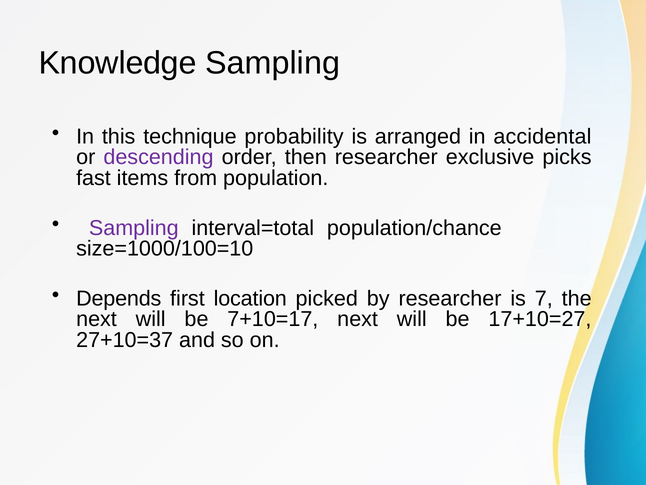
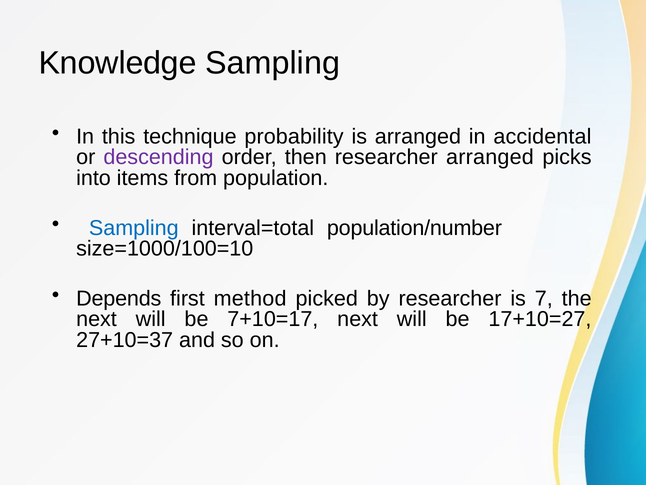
researcher exclusive: exclusive -> arranged (490, 157)
fast: fast -> into (93, 178)
Sampling colour: purple -> blue (134, 228)
population/chance: population/chance -> population/number (414, 228)
location: location -> method (250, 298)
